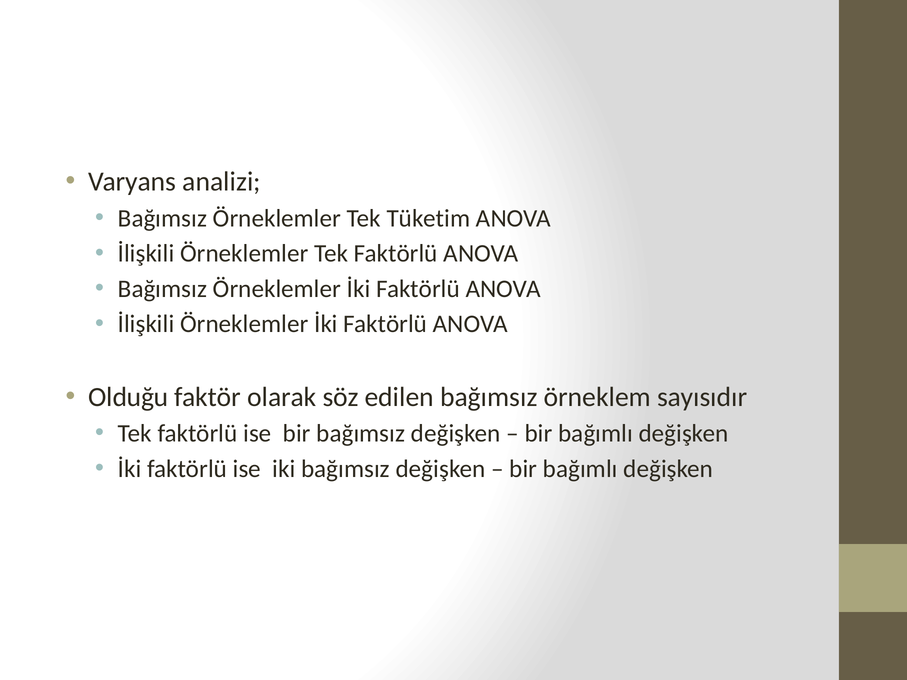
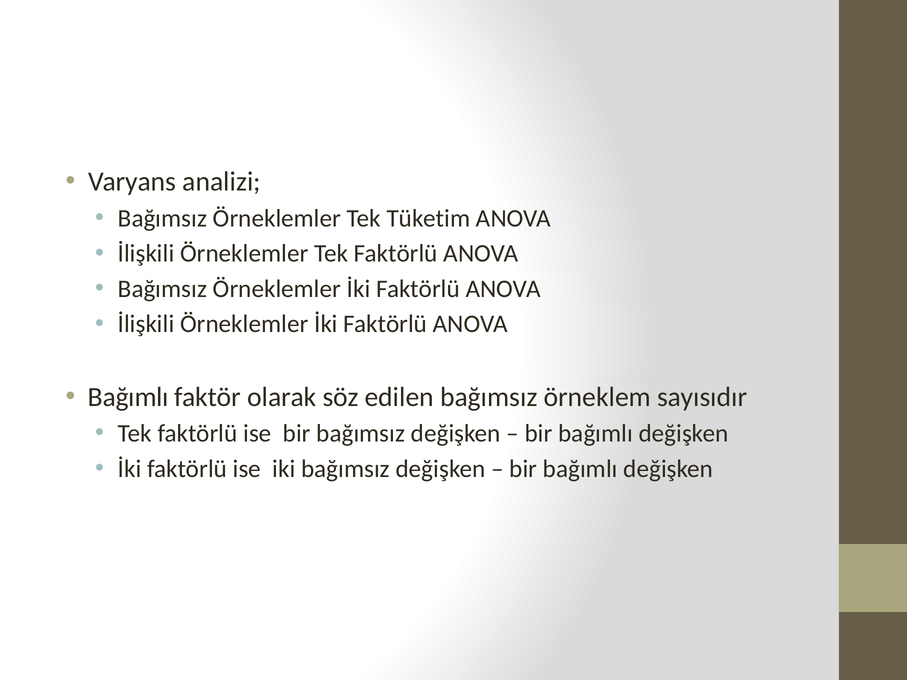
Olduğu: Olduğu -> Bağımlı (128, 397)
